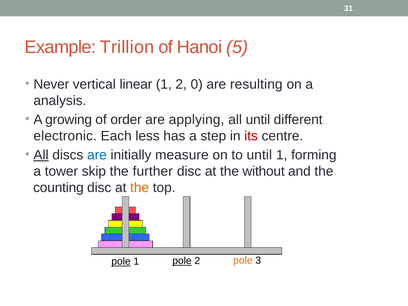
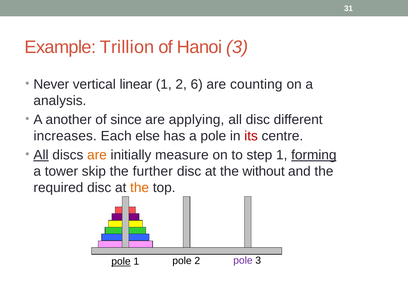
Hanoi 5: 5 -> 3 (237, 47)
0: 0 -> 6 (197, 84)
resulting: resulting -> counting (256, 84)
growing: growing -> another (69, 120)
order: order -> since (126, 120)
all until: until -> disc (258, 120)
electronic: electronic -> increases (65, 136)
less: less -> else (148, 136)
a step: step -> pole (213, 136)
are colour: blue -> orange (97, 155)
to until: until -> step (259, 155)
forming underline: none -> present (314, 155)
counting: counting -> required (58, 188)
pole underline: present -> none (182, 261)
pole colour: orange -> purple (243, 260)
